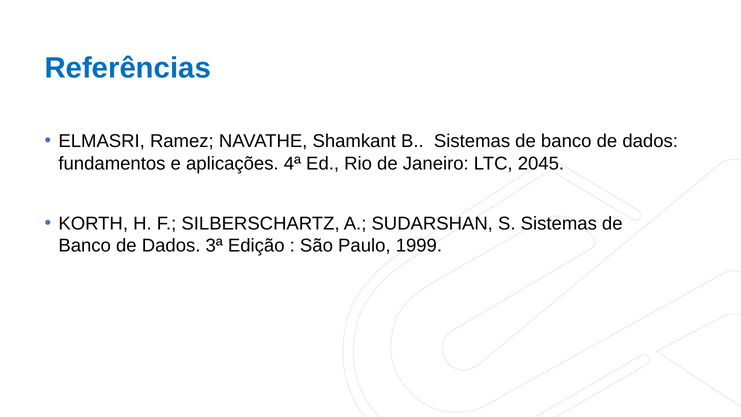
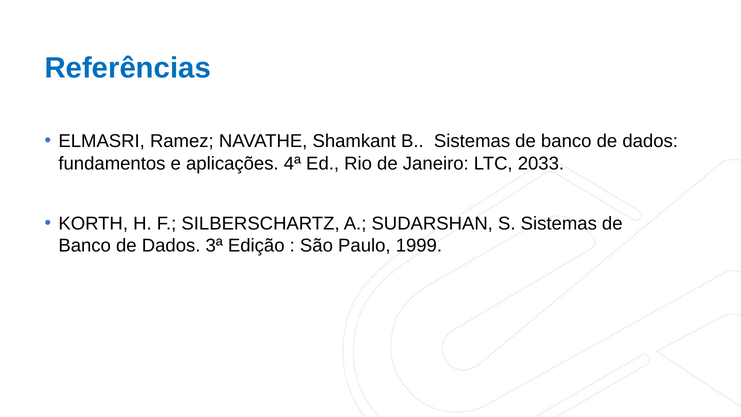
2045: 2045 -> 2033 (541, 163)
